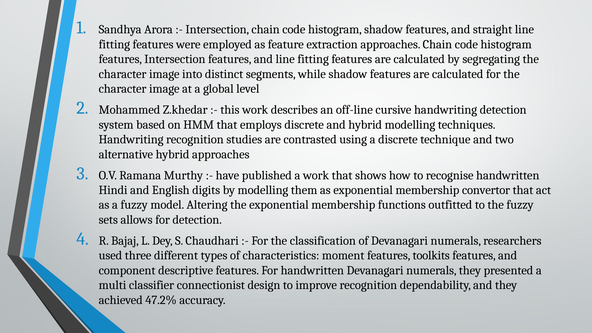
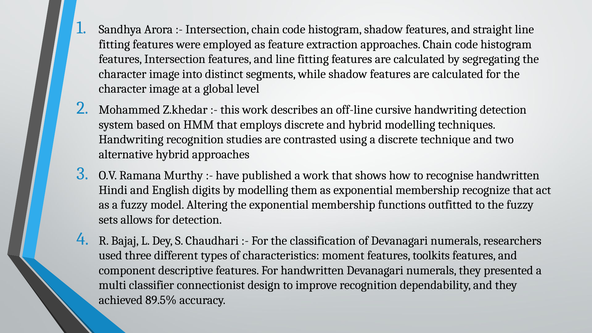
convertor: convertor -> recognize (486, 190)
47.2%: 47.2% -> 89.5% (161, 300)
